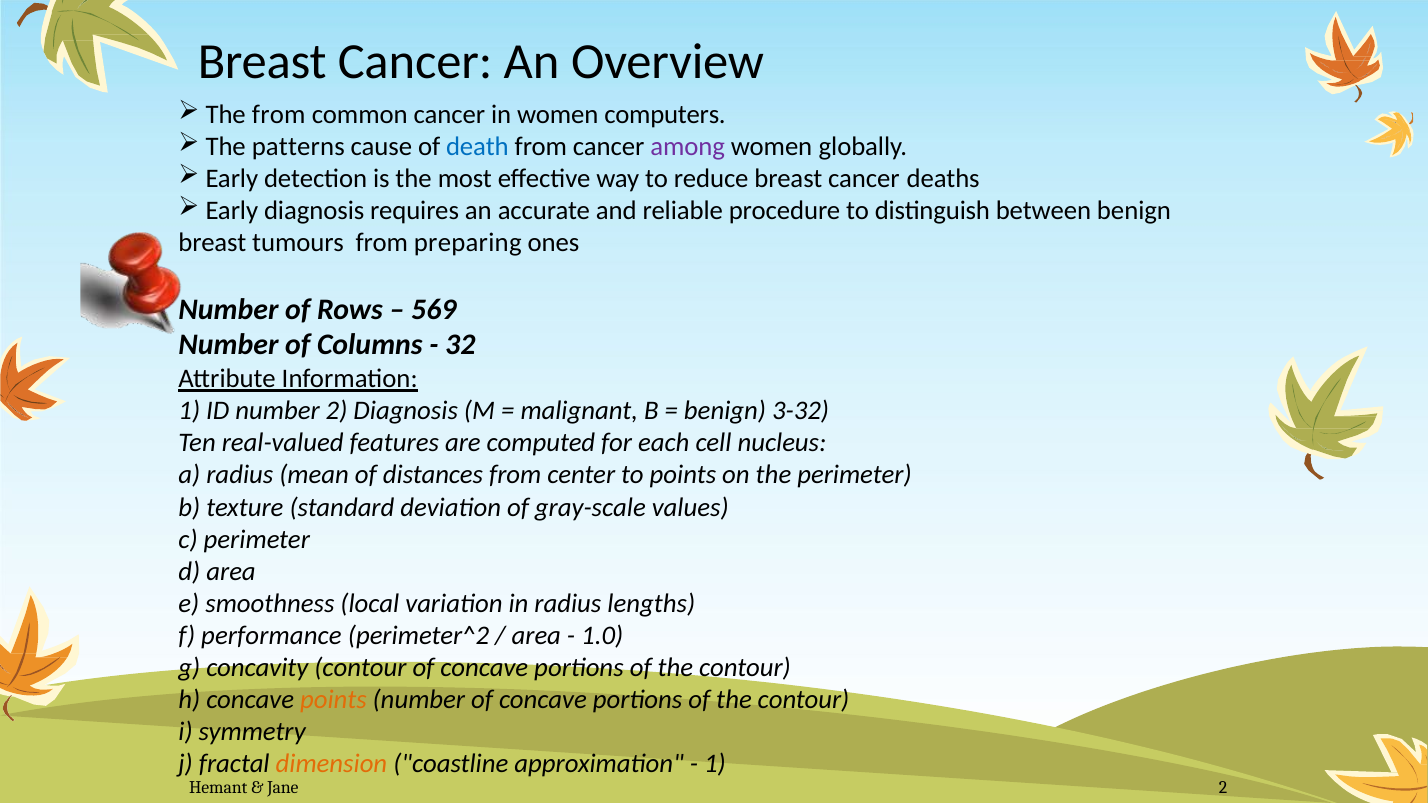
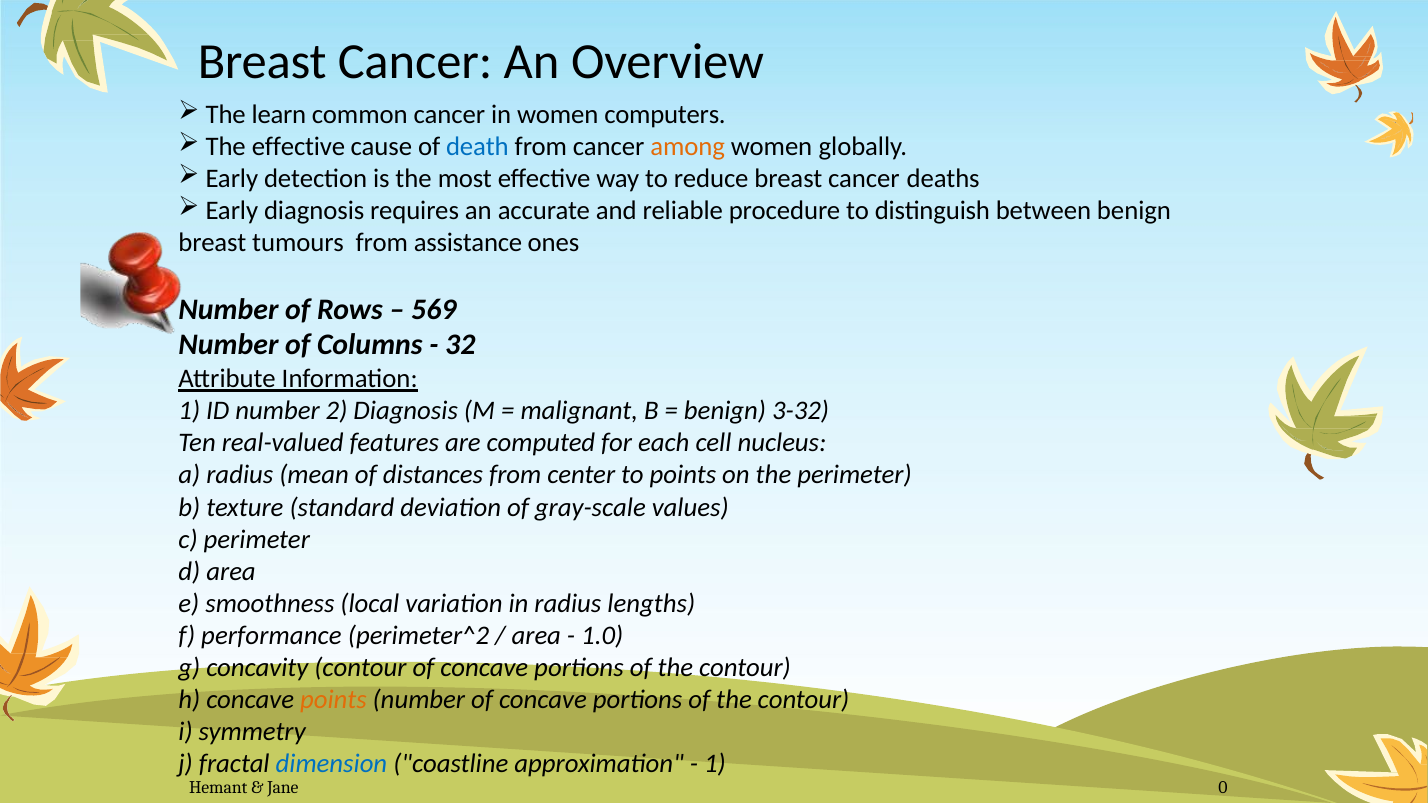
The from: from -> learn (279, 115)
The patterns: patterns -> effective (298, 147)
among colour: purple -> orange (688, 147)
preparing: preparing -> assistance (468, 243)
dimension colour: orange -> blue (331, 764)
Jane 2: 2 -> 0 (1223, 788)
